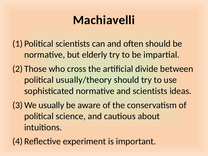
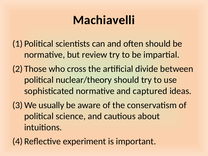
elderly: elderly -> review (95, 55)
usually/theory: usually/theory -> nuclear/theory (84, 80)
and scientists: scientists -> captured (150, 91)
